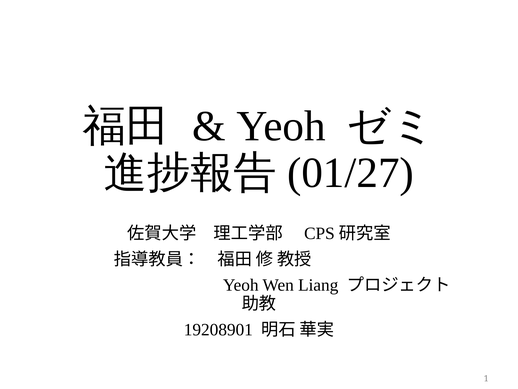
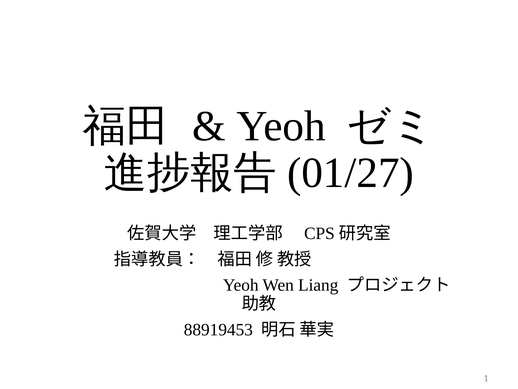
19208901: 19208901 -> 88919453 (218, 329)
